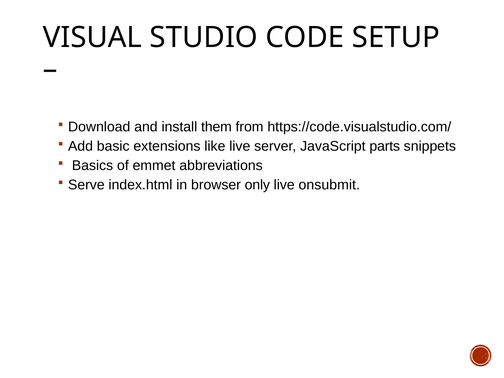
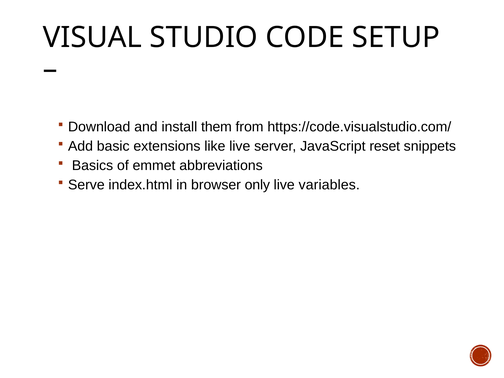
parts: parts -> reset (385, 146)
onsubmit: onsubmit -> variables (329, 185)
